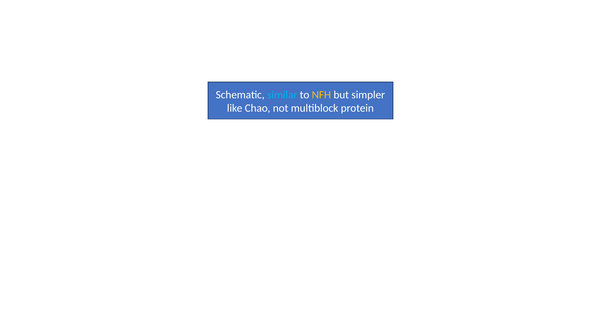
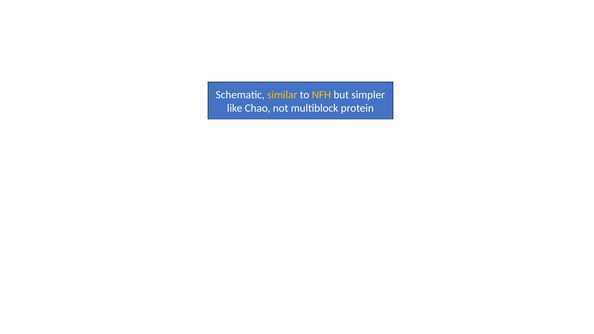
similar colour: light blue -> yellow (282, 95)
